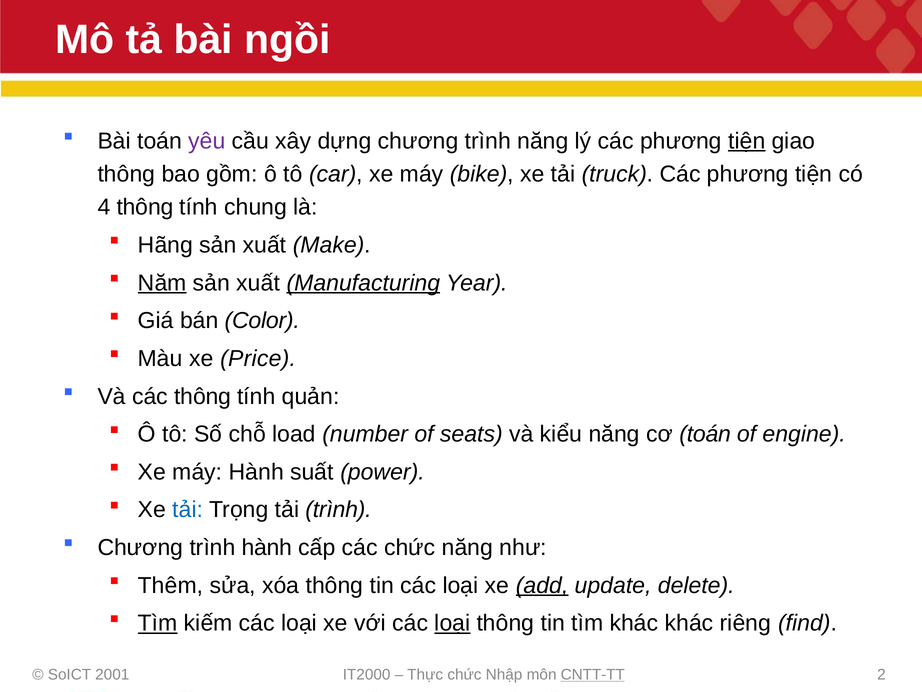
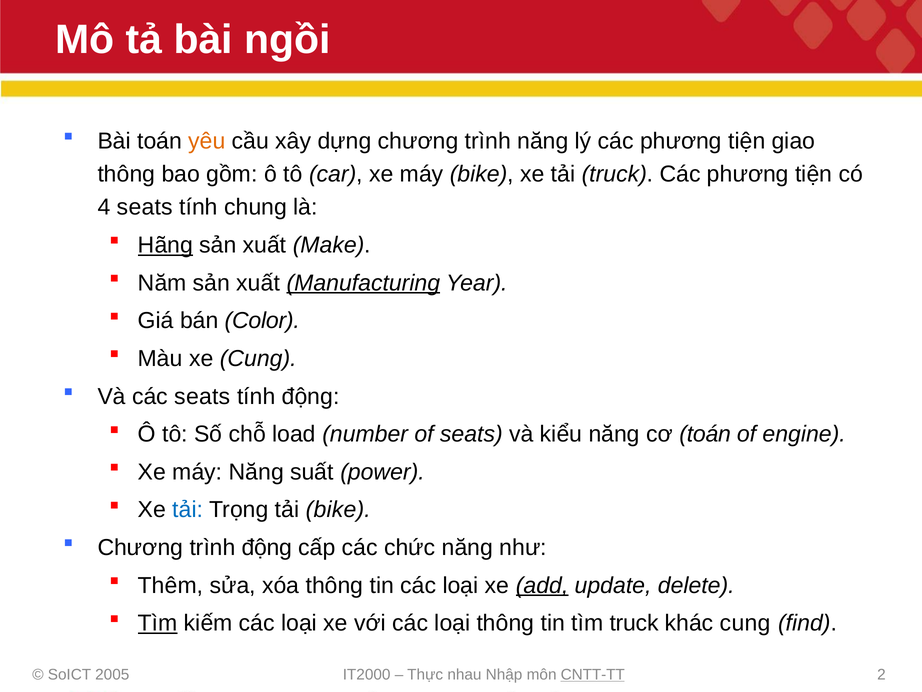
yêu colour: purple -> orange (207, 141)
tiện underline: present -> none (747, 141)
4 thông: thông -> seats (145, 207)
Hãng underline: none -> present (165, 245)
Năm underline: present -> none (162, 283)
xe Price: Price -> Cung (258, 358)
các thông: thông -> seats (202, 396)
tính quản: quản -> động (311, 396)
máy Hành: Hành -> Năng (256, 472)
tải trình: trình -> bike (338, 509)
trình hành: hành -> động (267, 547)
loại underline: present -> none (452, 623)
tìm khác: khác -> truck (634, 623)
khác riêng: riêng -> cung (745, 623)
2001: 2001 -> 2005 (112, 674)
Thực chức: chức -> nhau (464, 674)
